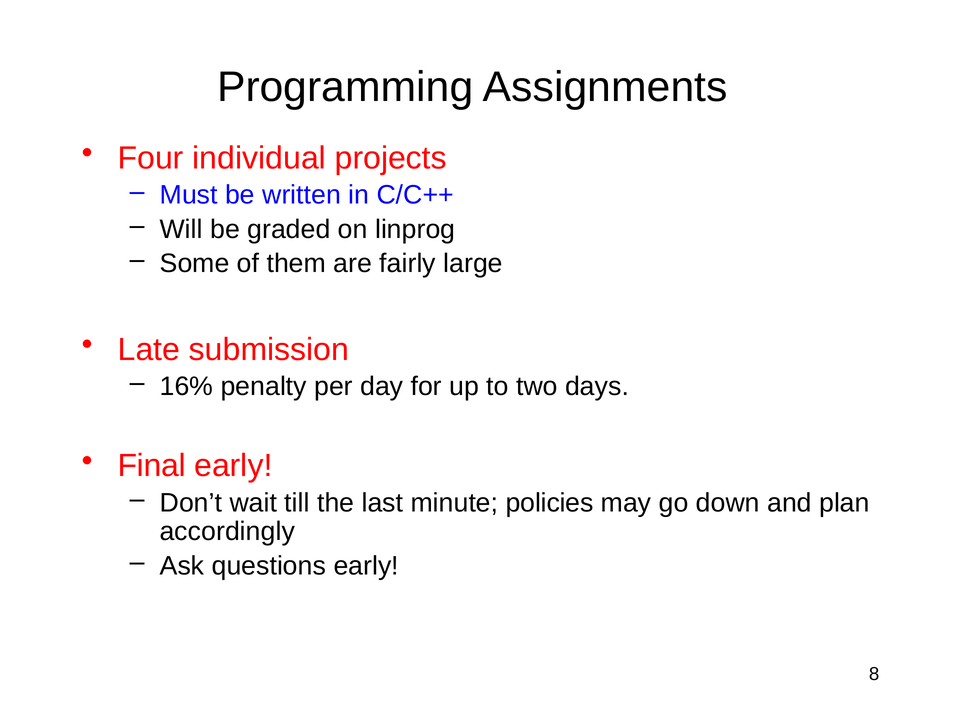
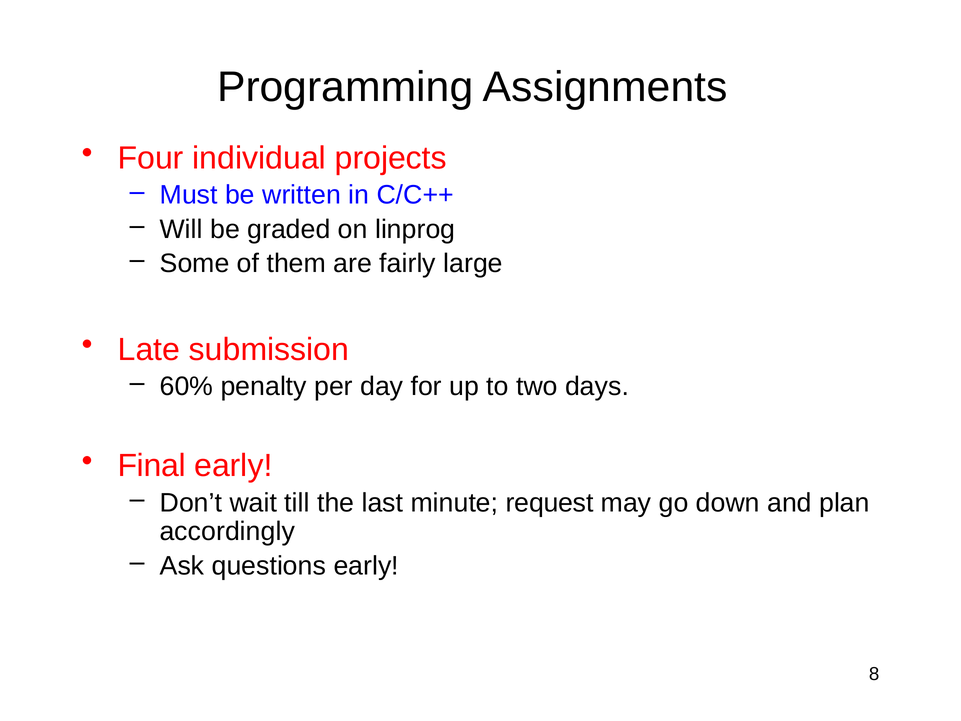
16%: 16% -> 60% (186, 386)
policies: policies -> request (550, 503)
